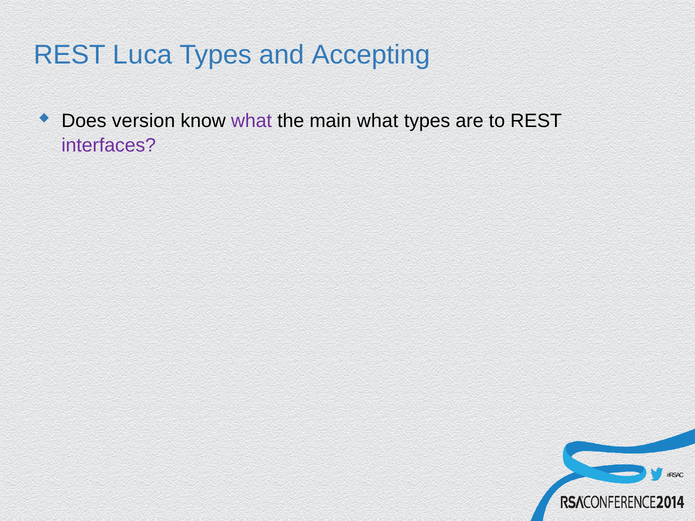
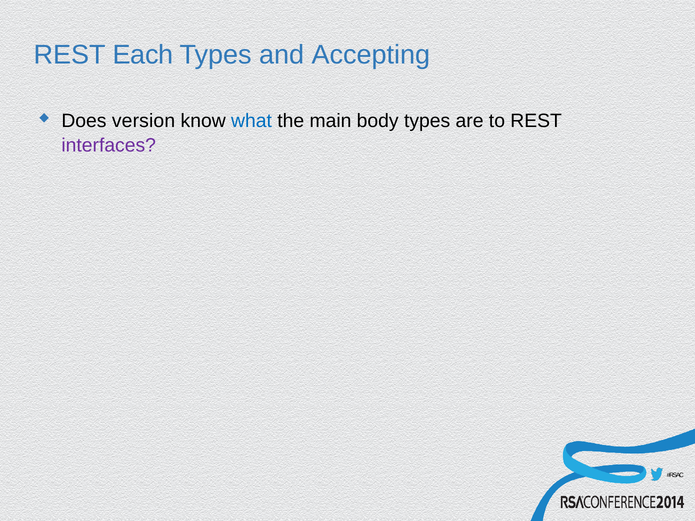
Luca: Luca -> Each (143, 55)
what colour: purple -> blue (252, 121)
main what: what -> body (378, 121)
